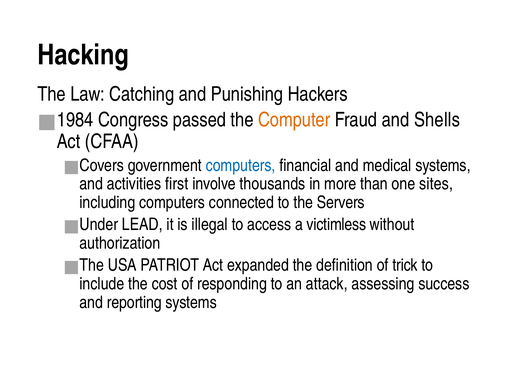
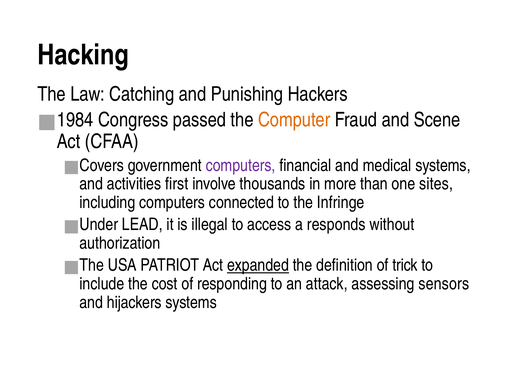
Shells: Shells -> Scene (437, 120)
computers colour: blue -> purple (241, 165)
Servers: Servers -> Infringe (341, 202)
victimless: victimless -> responds (336, 224)
expanded underline: none -> present (258, 265)
success: success -> sensors (444, 284)
reporting: reporting -> hijackers (134, 302)
